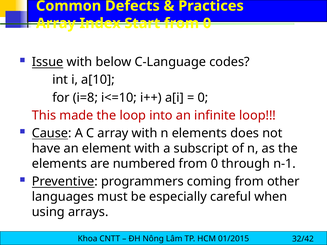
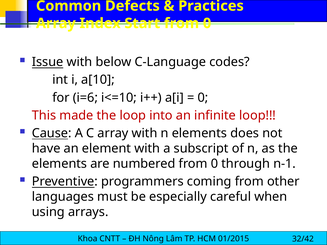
i=8: i=8 -> i=6 (85, 98)
